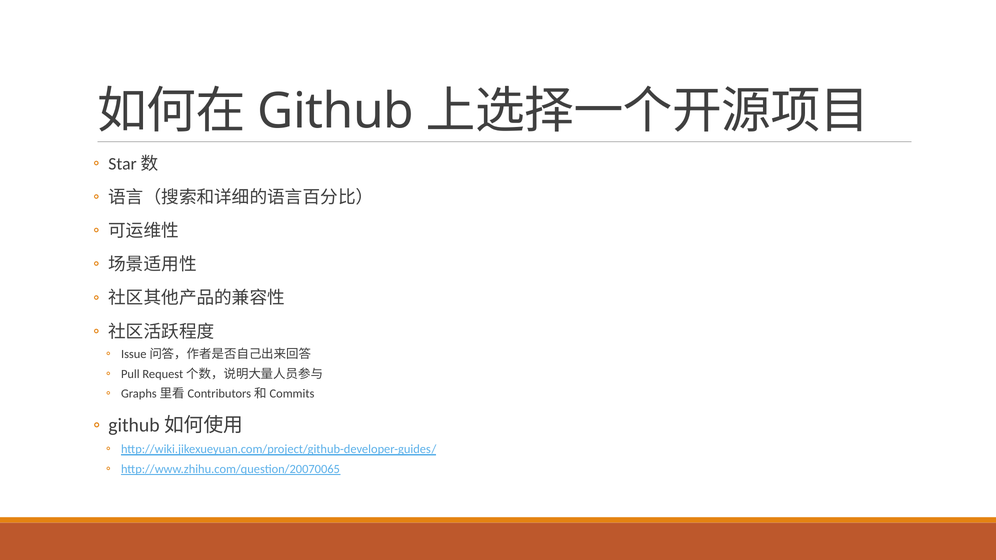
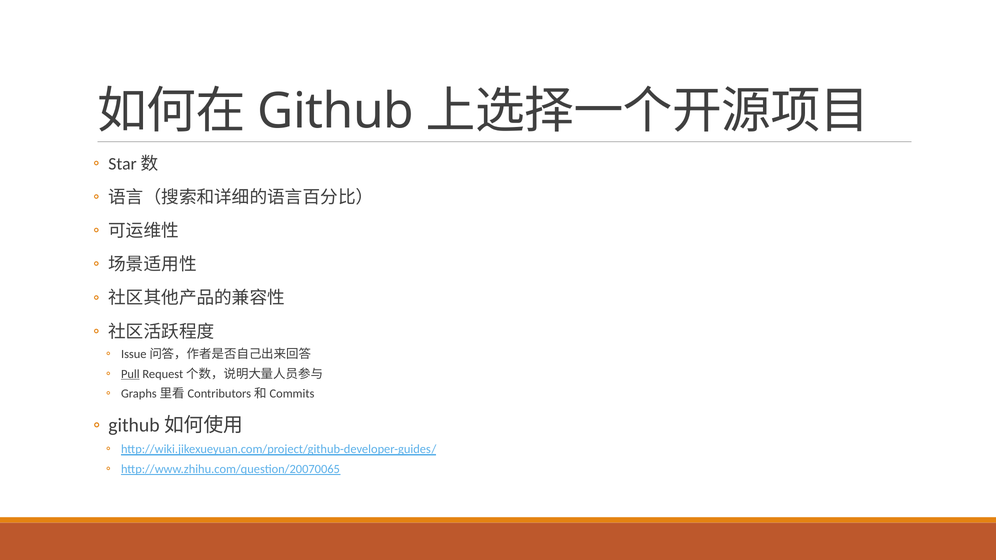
Pull underline: none -> present (130, 374)
